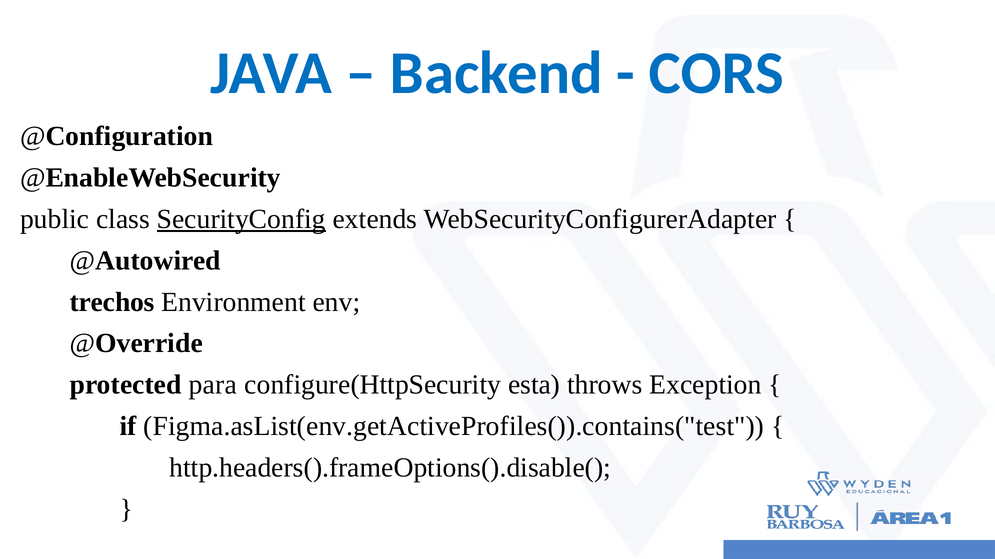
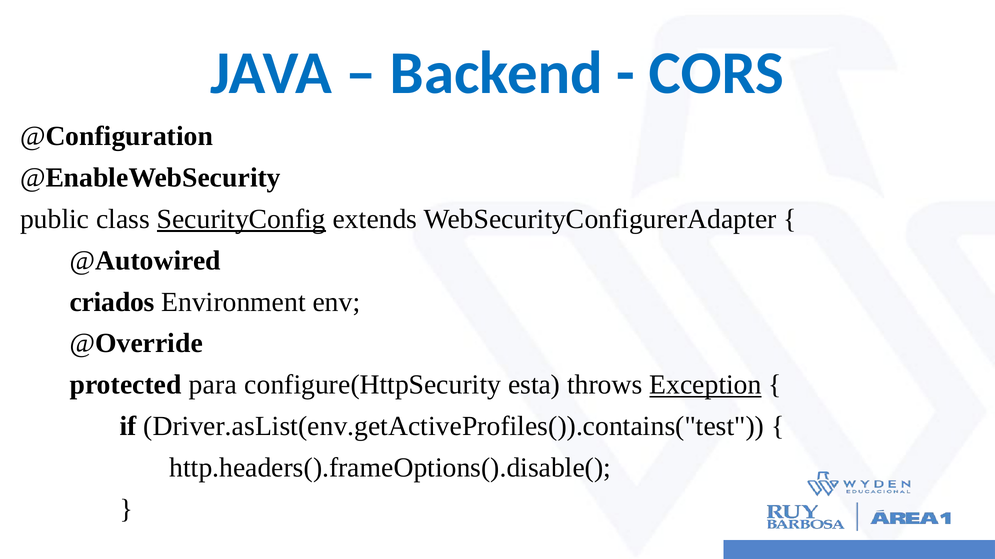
trechos: trechos -> criados (112, 302)
Exception underline: none -> present (705, 385)
Figma.asList(env.getActiveProfiles()).contains("test: Figma.asList(env.getActiveProfiles()).contains("test -> Driver.asList(env.getActiveProfiles()).contains("test (454, 427)
